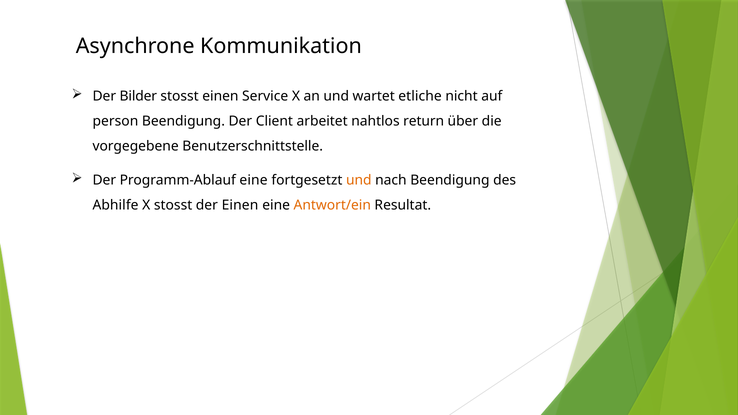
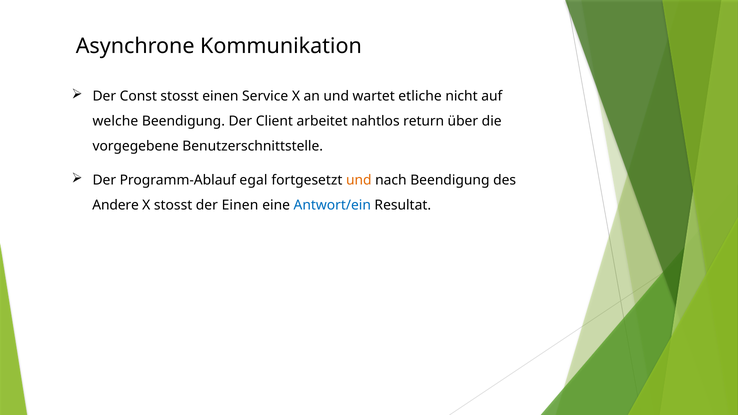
Bilder: Bilder -> Const (138, 96)
person: person -> welche (115, 121)
Programm-Ablauf eine: eine -> egal (254, 180)
Abhilfe: Abhilfe -> Andere (116, 205)
Antwort/ein colour: orange -> blue (332, 205)
